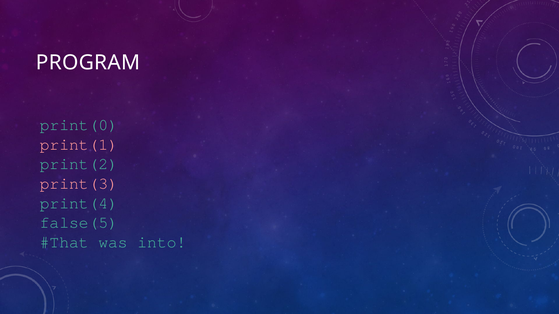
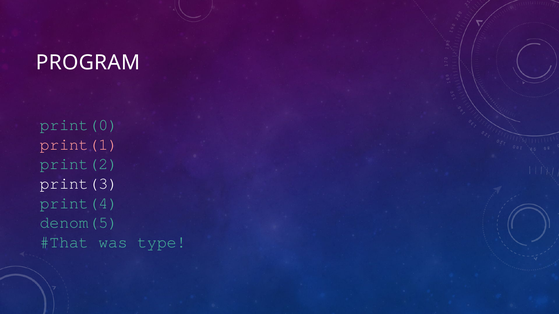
print(3 colour: pink -> white (79, 184)
false(5: false(5 -> denom(5 (79, 223)
into: into -> type (162, 242)
